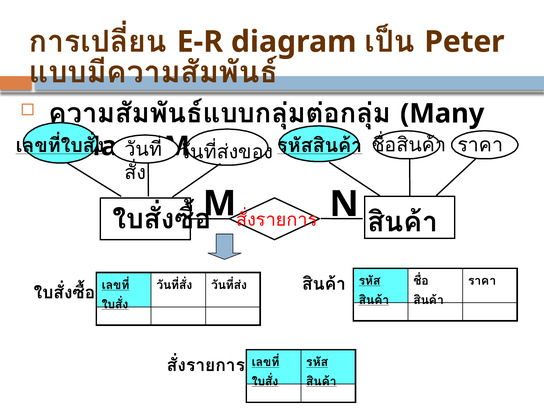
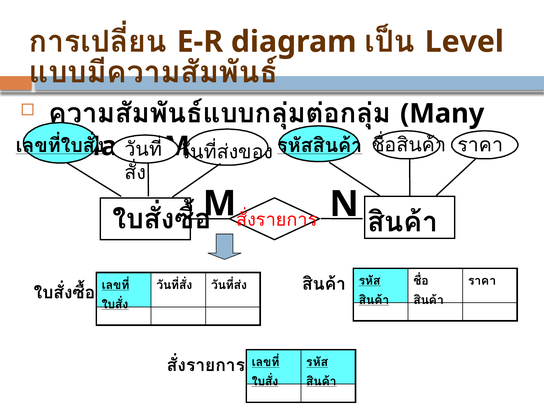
Peter: Peter -> Level (464, 42)
